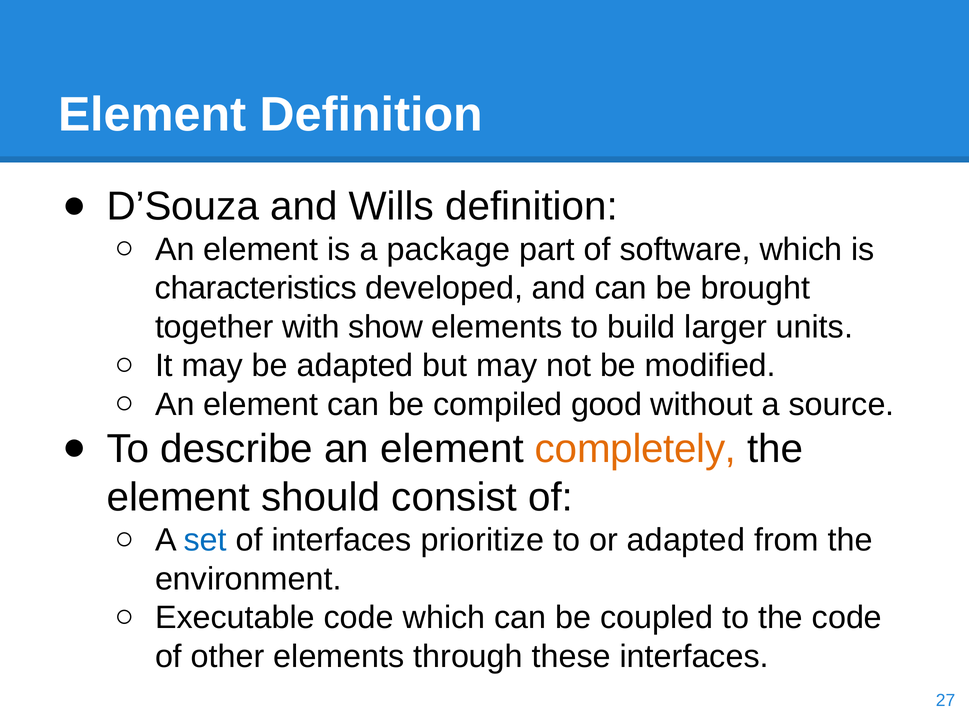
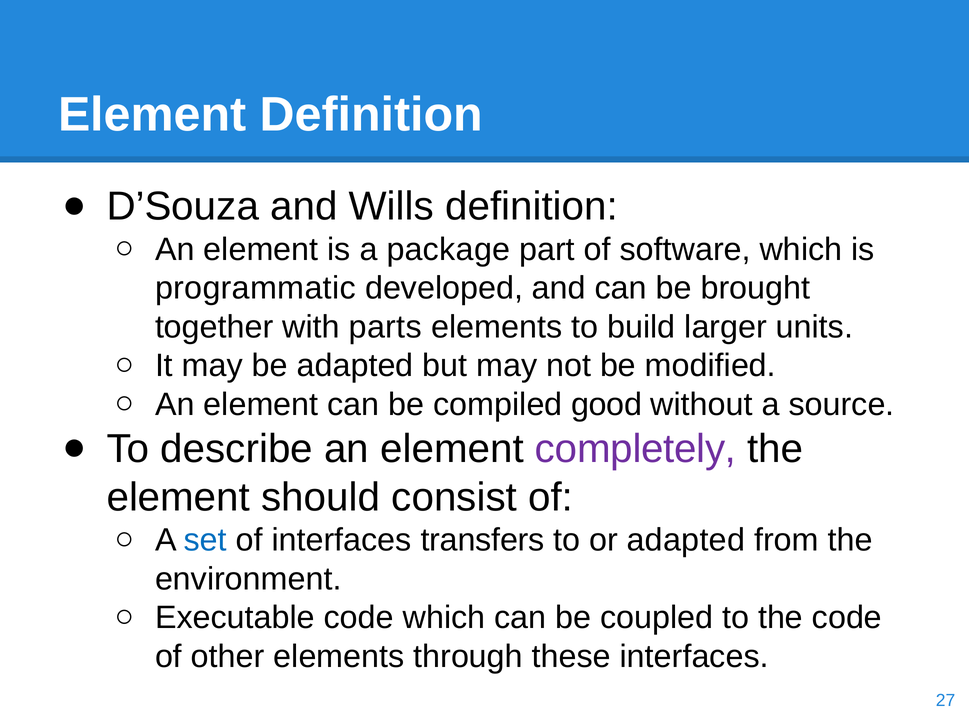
characteristics: characteristics -> programmatic (255, 288)
show: show -> parts (385, 327)
completely colour: orange -> purple (636, 449)
prioritize: prioritize -> transfers (483, 540)
